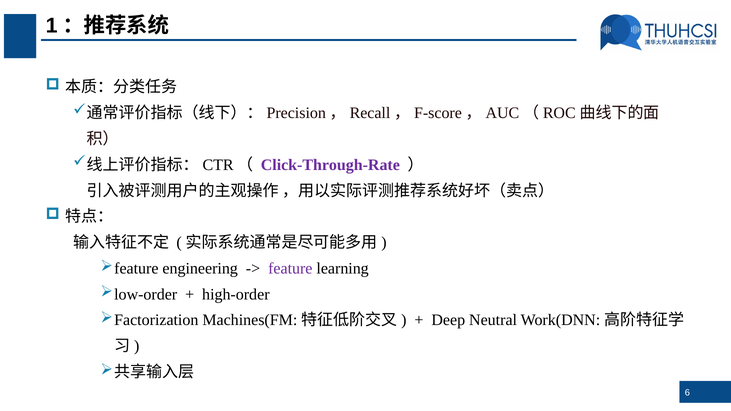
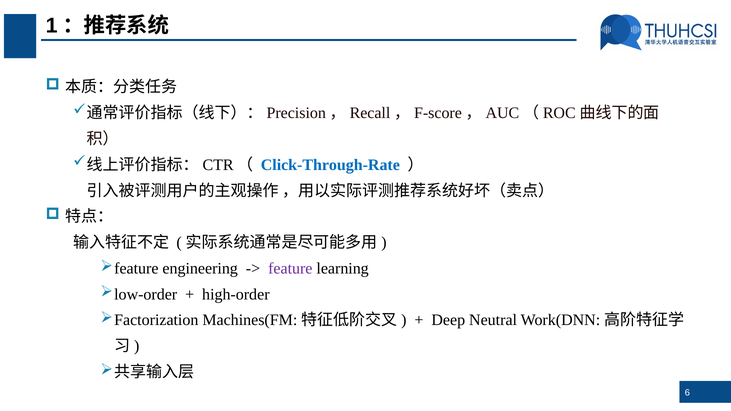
Click-Through-Rate colour: purple -> blue (330, 165)
